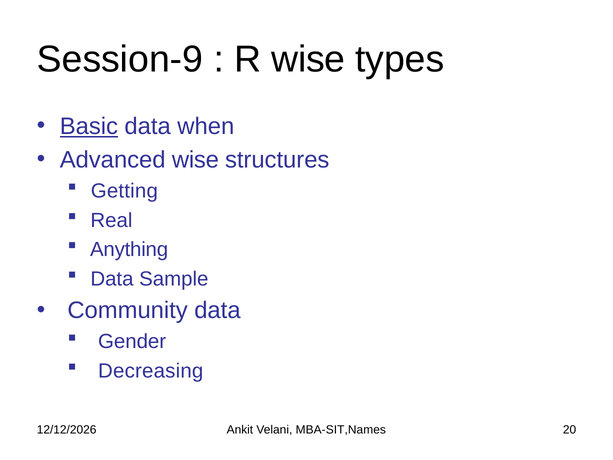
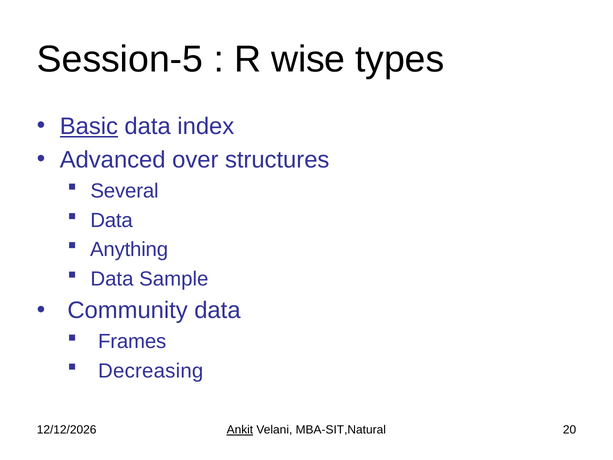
Session-9: Session-9 -> Session-5 (120, 59)
when: when -> index (206, 126)
Advanced wise: wise -> over (195, 160)
Getting: Getting -> Several (125, 191)
Real: Real -> Data (112, 220)
Gender: Gender -> Frames (132, 341)
Ankit underline: none -> present (240, 430)
MBA-SIT,Names: MBA-SIT,Names -> MBA-SIT,Natural (341, 430)
